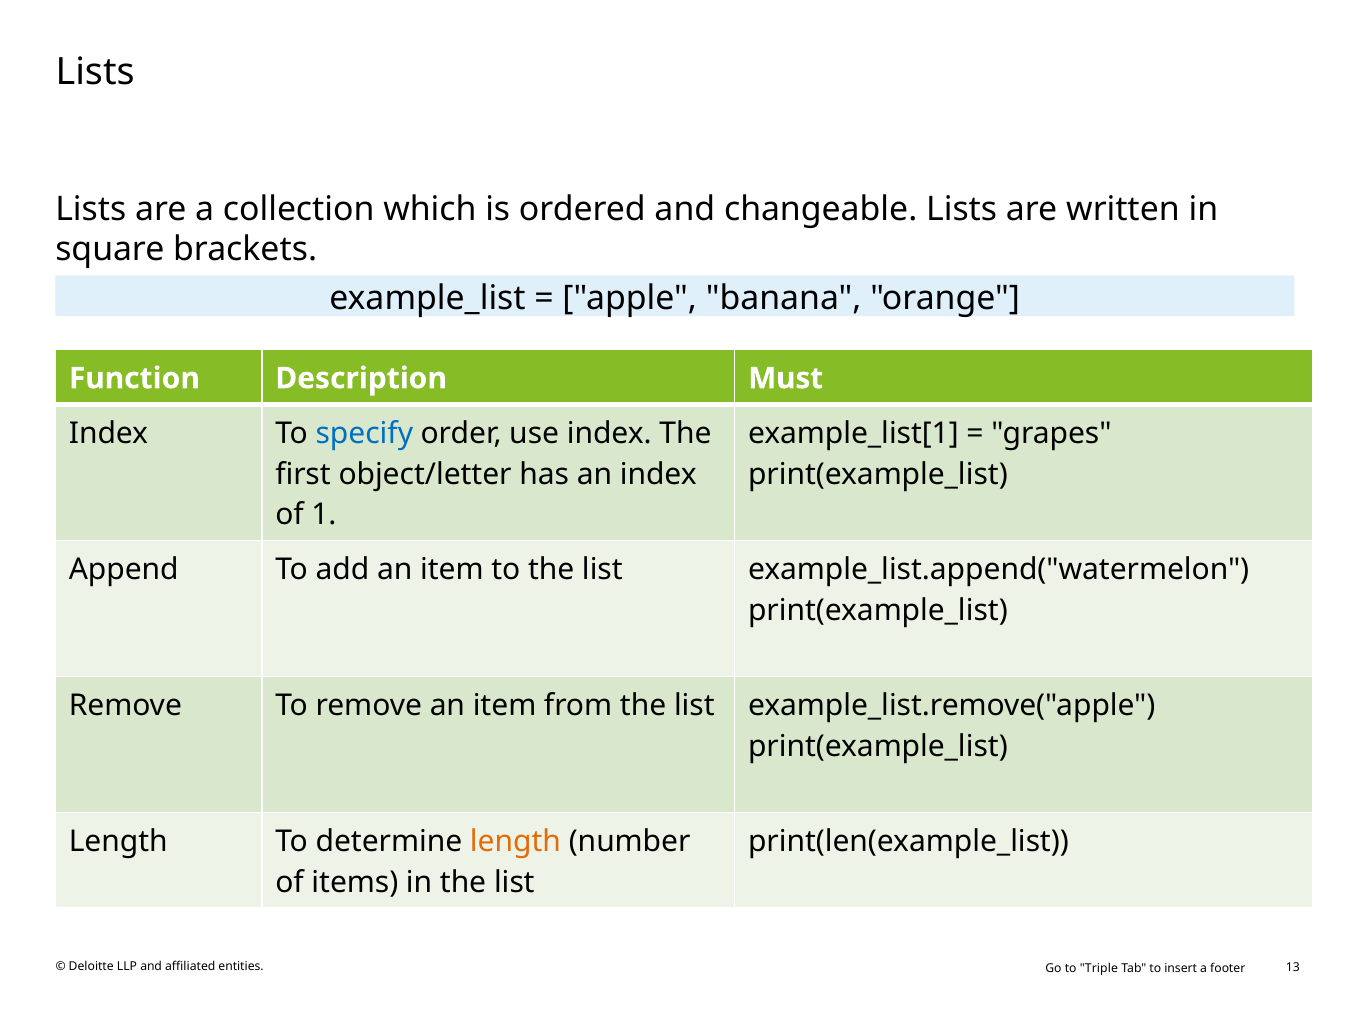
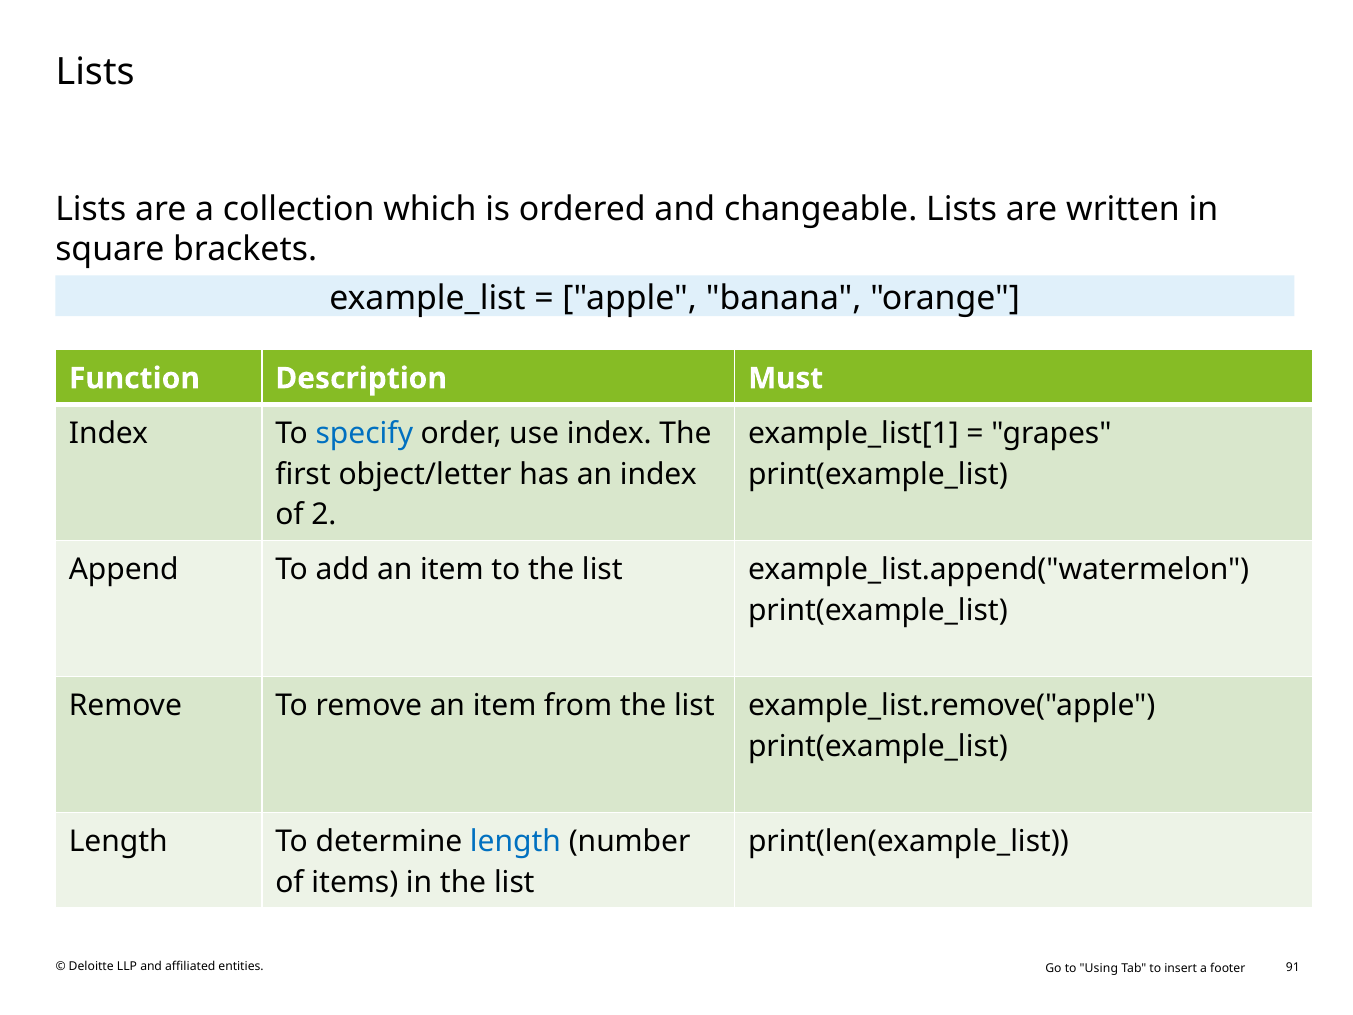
1: 1 -> 2 (324, 515)
length colour: orange -> blue (515, 841)
Triple: Triple -> Using (1099, 968)
13: 13 -> 91 (1293, 967)
